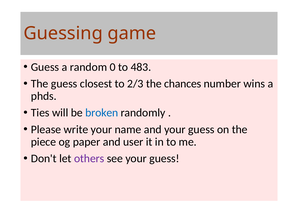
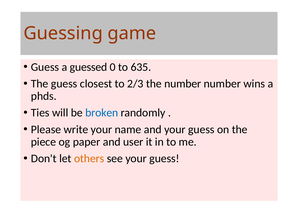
random: random -> guessed (89, 67)
483: 483 -> 635 (141, 67)
the chances: chances -> number (183, 84)
others colour: purple -> orange (89, 159)
